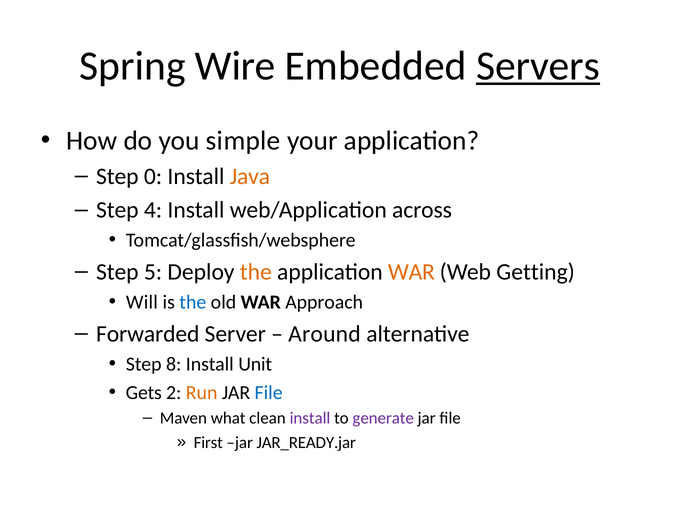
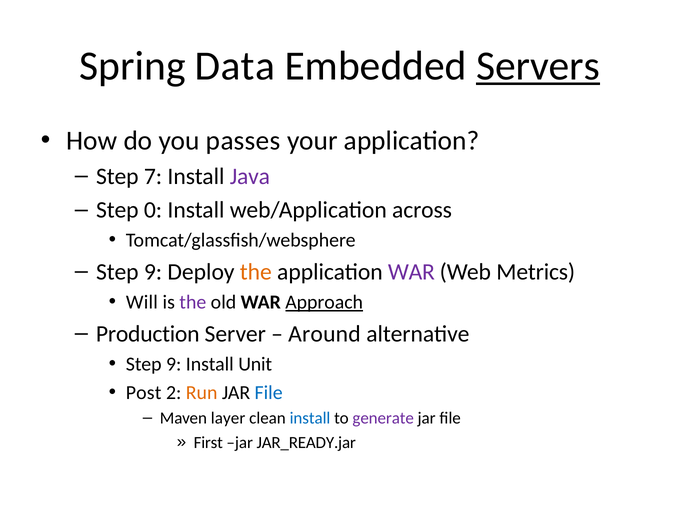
Wire: Wire -> Data (235, 66)
simple: simple -> passes (243, 141)
0: 0 -> 7 (153, 176)
Java colour: orange -> purple (250, 176)
4: 4 -> 0 (153, 210)
5: 5 -> 9 (153, 272)
WAR colour: orange -> purple (411, 272)
Getting: Getting -> Metrics (536, 272)
the colour: blue -> purple (193, 302)
Approach underline: none -> present (324, 302)
Forwarded: Forwarded -> Production (148, 334)
8: 8 -> 9 (174, 364)
Gets: Gets -> Post (144, 393)
what: what -> layer (228, 418)
install colour: purple -> blue (310, 418)
